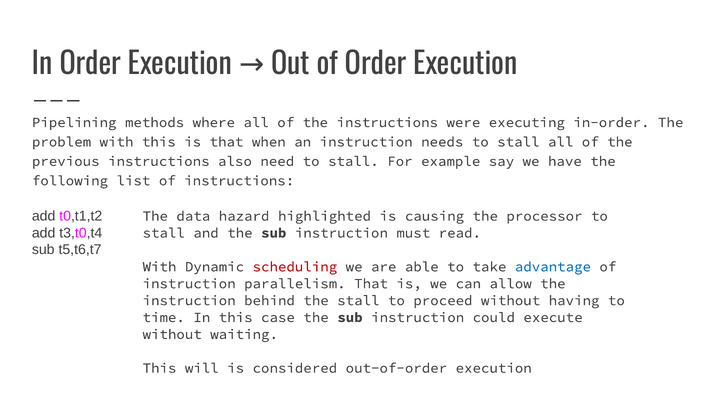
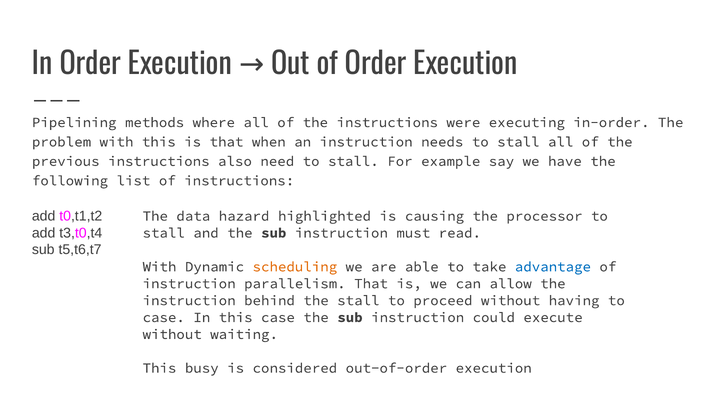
scheduling colour: red -> orange (295, 267)
time: time -> case (164, 318)
will: will -> busy (202, 368)
